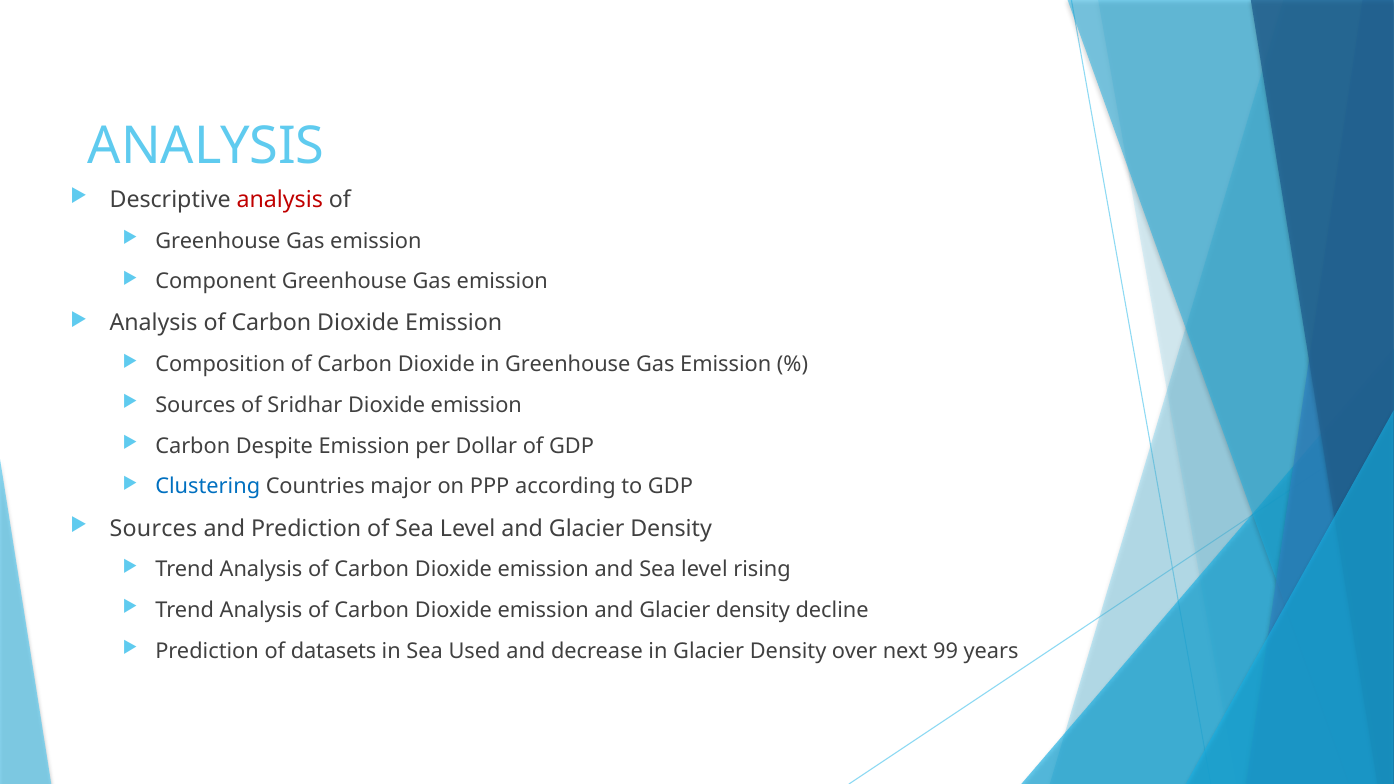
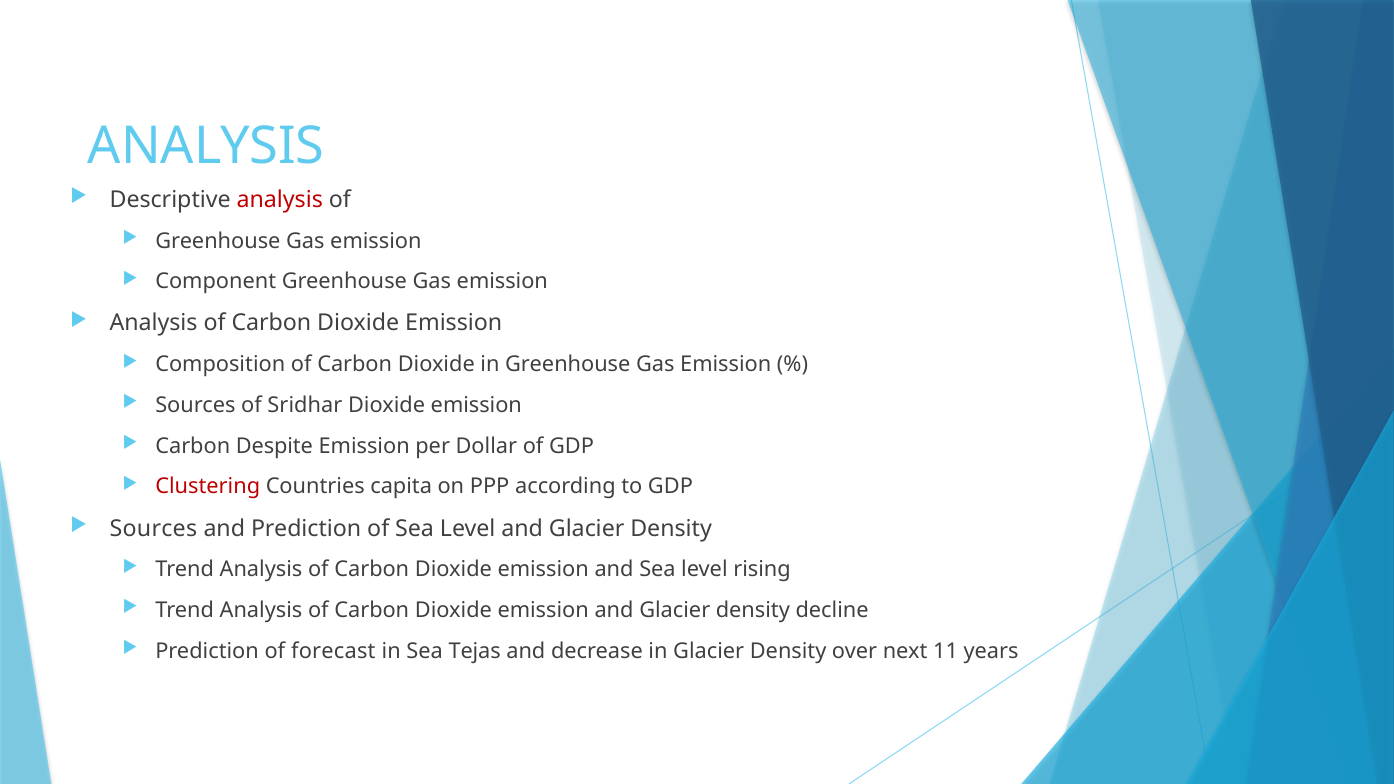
Clustering colour: blue -> red (208, 487)
major: major -> capita (401, 487)
datasets: datasets -> forecast (333, 651)
Used: Used -> Tejas (475, 651)
99: 99 -> 11 (946, 651)
